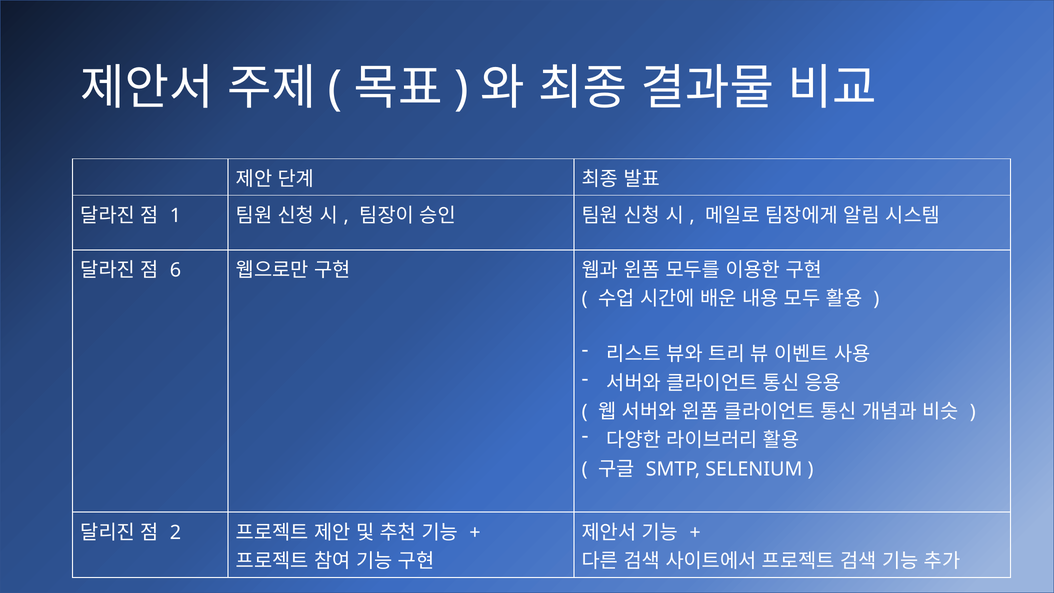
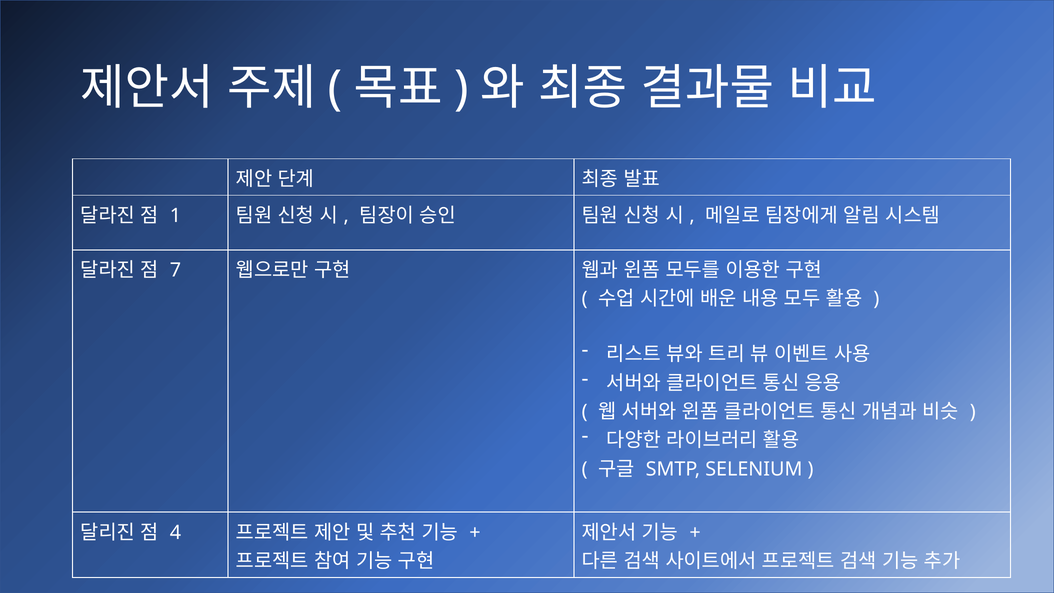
6: 6 -> 7 (175, 270)
2: 2 -> 4 (175, 532)
